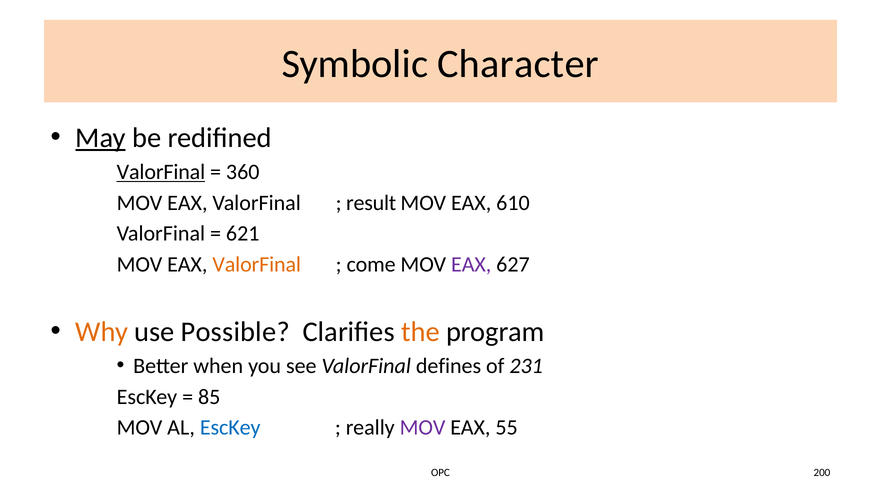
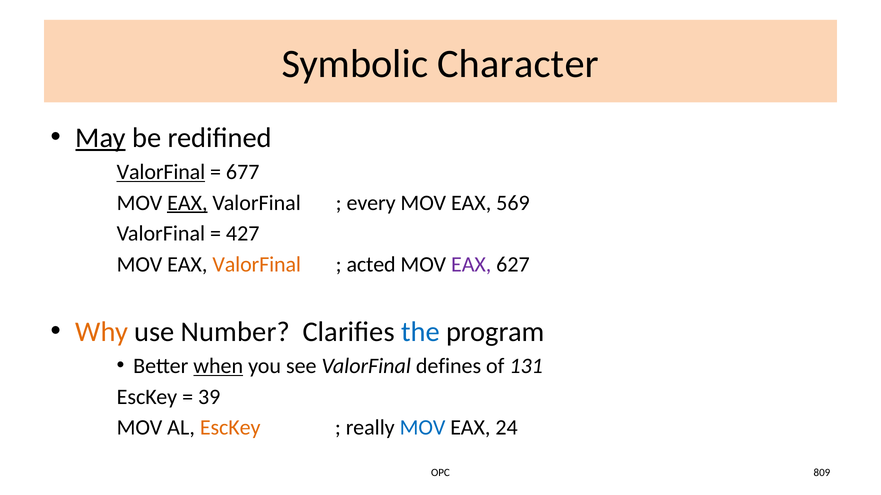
360: 360 -> 677 (243, 172)
EAX underline: none -> present (187, 203)
result: result -> every (371, 203)
610: 610 -> 569 (513, 203)
621: 621 -> 427 (243, 234)
come: come -> acted (371, 265)
Possible: Possible -> Number (235, 332)
the colour: orange -> blue (420, 332)
when underline: none -> present (218, 366)
231: 231 -> 131 (526, 366)
85: 85 -> 39 (209, 397)
EscKey colour: blue -> orange (230, 428)
MOV colour: purple -> blue (423, 428)
55: 55 -> 24 (507, 428)
200: 200 -> 809 (822, 473)
